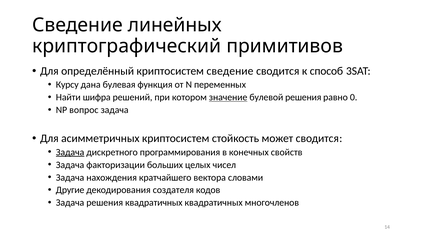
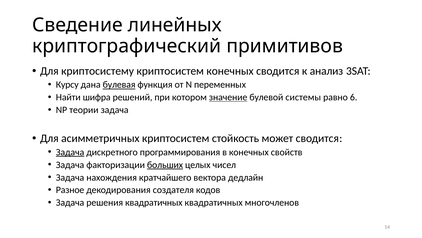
определённый: определённый -> криптосистему (98, 71)
криптосистем сведение: сведение -> конечных (230, 71)
способ: способ -> анализ (326, 71)
булевая underline: none -> present (119, 84)
булевой решения: решения -> системы (303, 97)
0: 0 -> 6 (354, 97)
вопрос: вопрос -> теории (84, 110)
больших underline: none -> present (165, 164)
словами: словами -> дедлайн (246, 177)
Другие: Другие -> Разное (70, 190)
